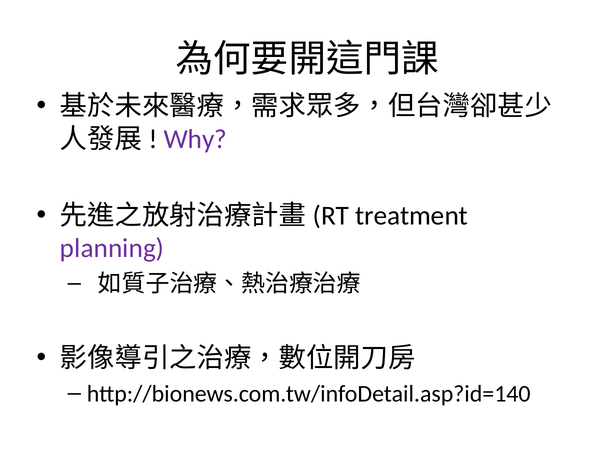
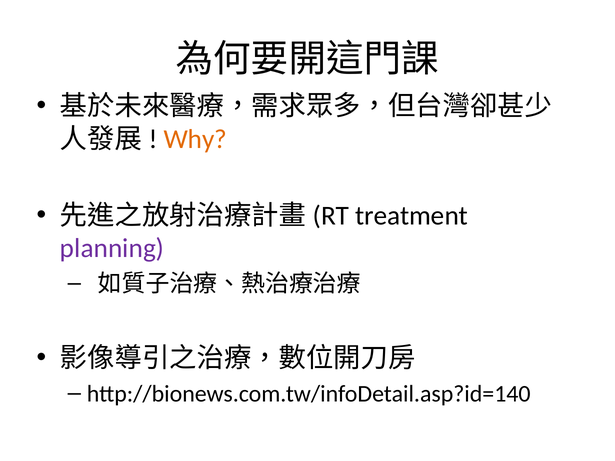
Why colour: purple -> orange (195, 139)
